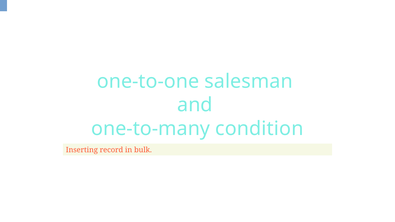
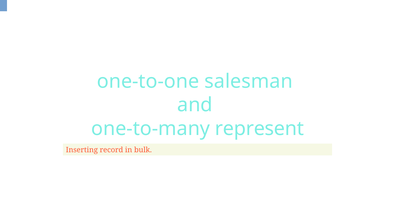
condition: condition -> represent (260, 129)
